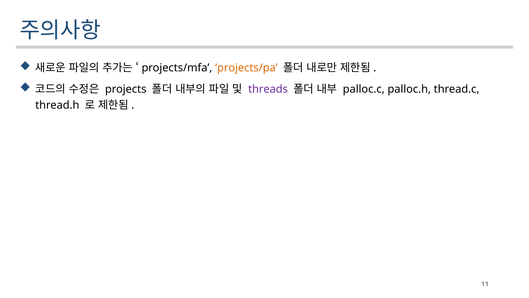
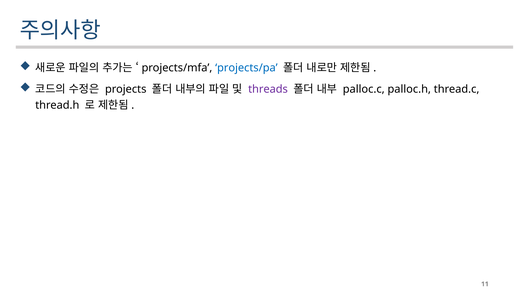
projects/pa colour: orange -> blue (246, 68)
